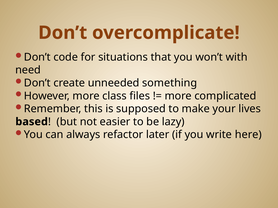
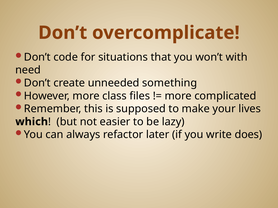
based: based -> which (32, 122)
here: here -> does (248, 135)
